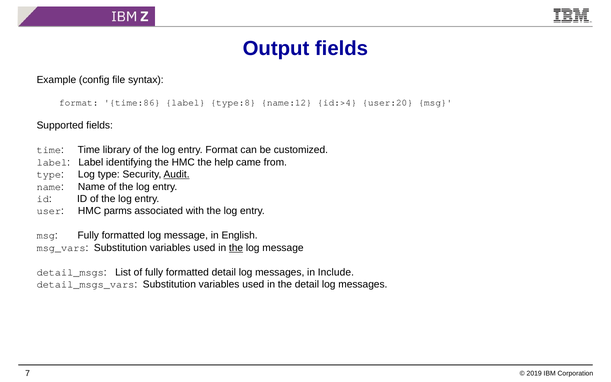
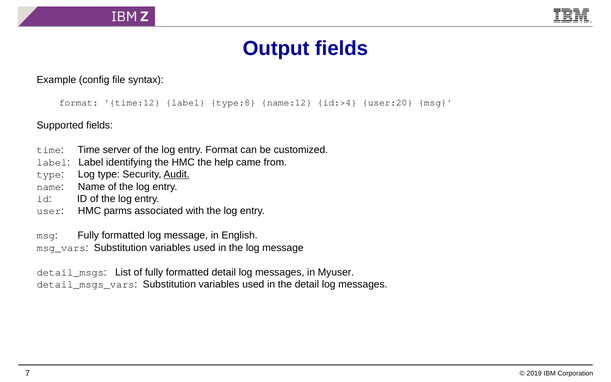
time:86: time:86 -> time:12 (132, 103)
library: library -> server (117, 150)
the underline: present -> none (236, 248)
Include: Include -> Myuser (336, 272)
